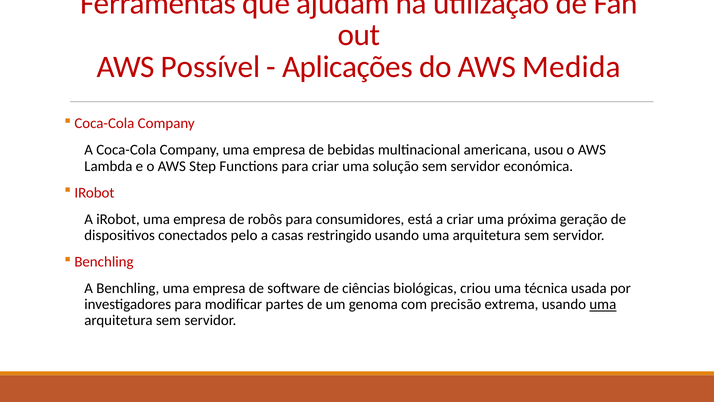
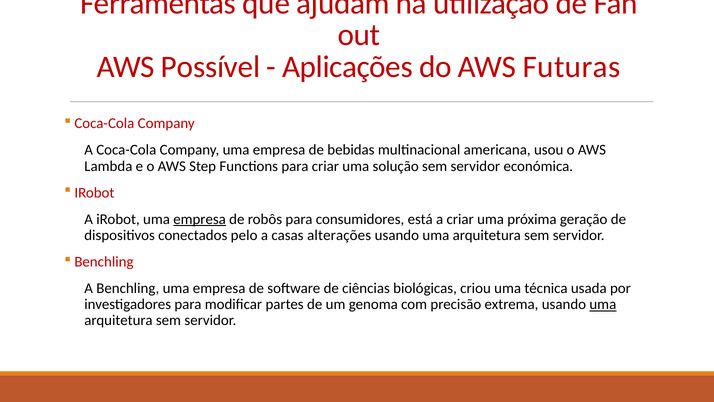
Medida: Medida -> Futuras (572, 67)
empresa underline: none -> present (200, 219)
restringido: restringido -> alterações (339, 235)
